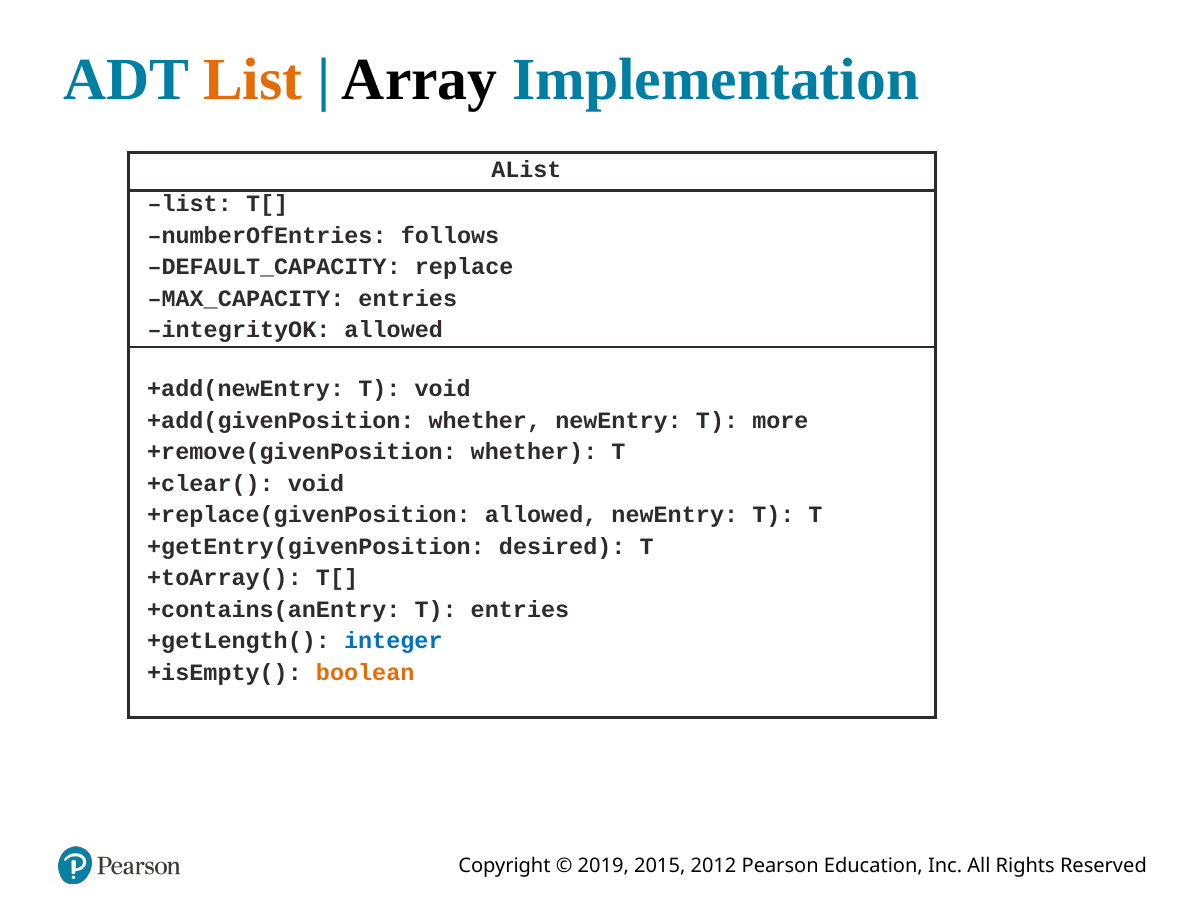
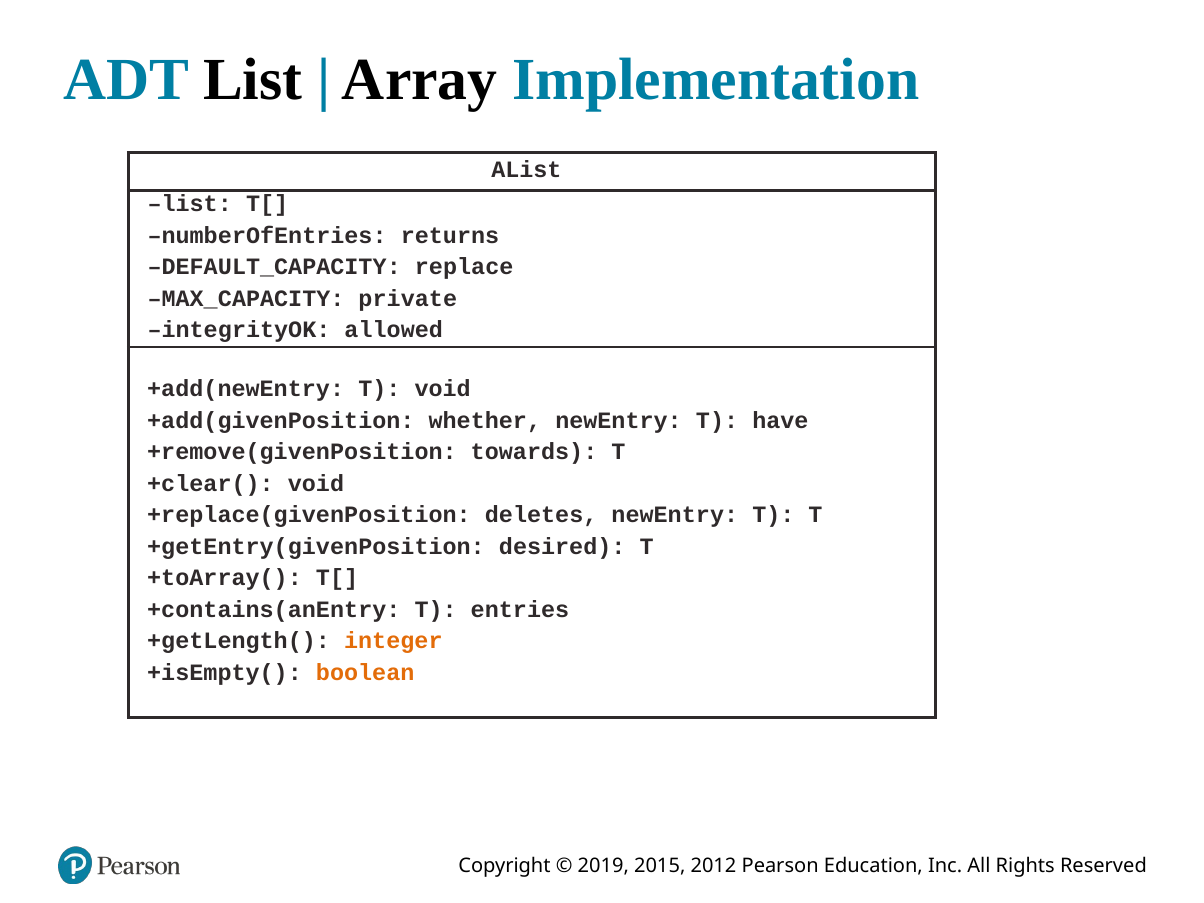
List colour: orange -> black (253, 80)
follows: follows -> returns (450, 236)
entries: entries -> private (408, 299)
more: more -> have (780, 420)
+remove(givenPosition whether: whether -> towards (534, 452)
+replace(givenPosition allowed: allowed -> deletes (541, 515)
integer colour: blue -> orange (393, 641)
